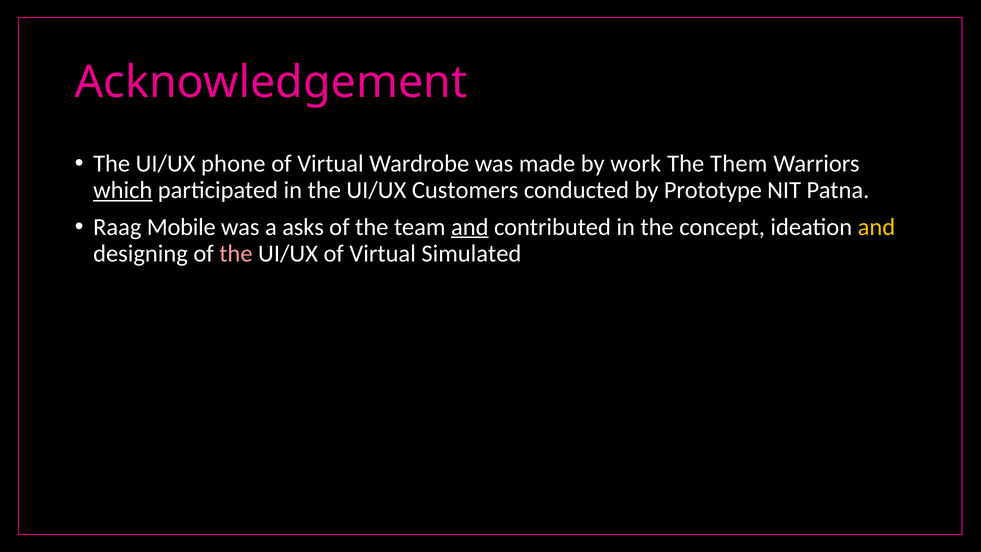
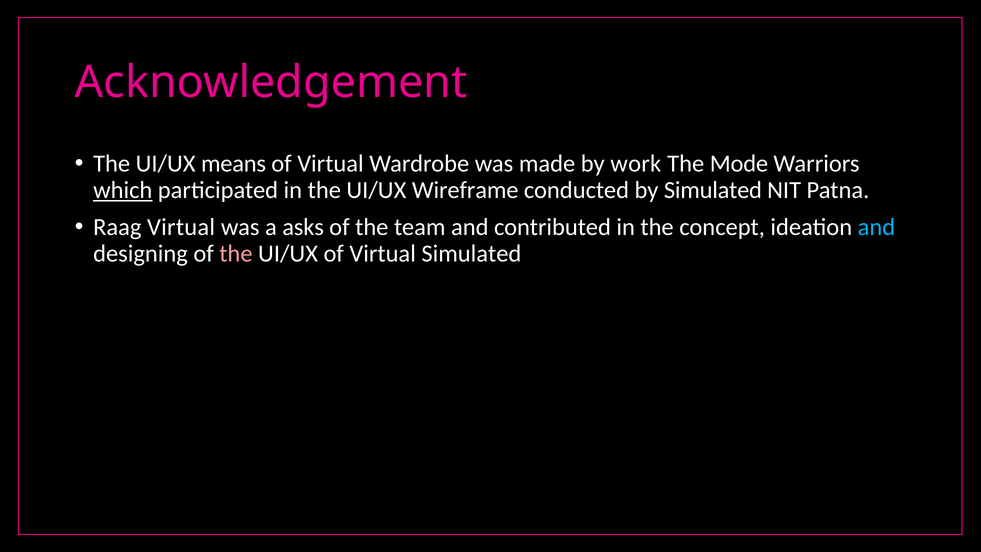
phone: phone -> means (234, 164)
Them: Them -> Mode (739, 164)
Customers: Customers -> Wireframe (465, 190)
by Prototype: Prototype -> Simulated (713, 190)
Raag Mobile: Mobile -> Virtual (181, 227)
and underline: present -> none (470, 227)
and colour: yellow -> light blue (876, 227)
